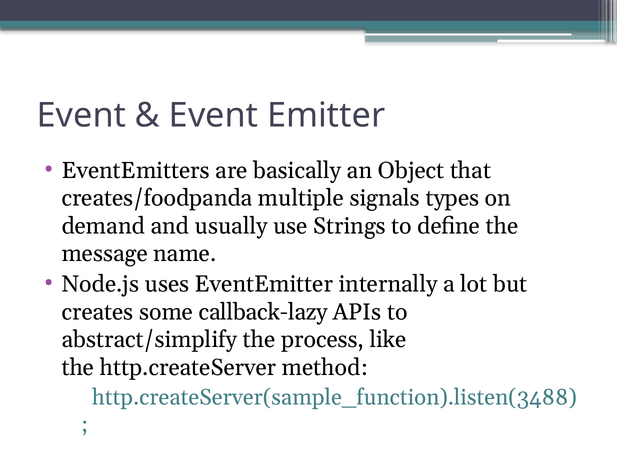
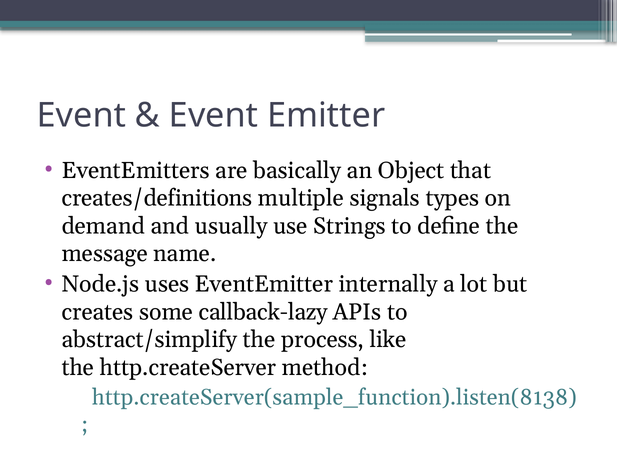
creates/foodpanda: creates/foodpanda -> creates/definitions (157, 198)
http.createServer(sample_function).listen(3488: http.createServer(sample_function).listen(3488 -> http.createServer(sample_function).listen(8138 (334, 397)
